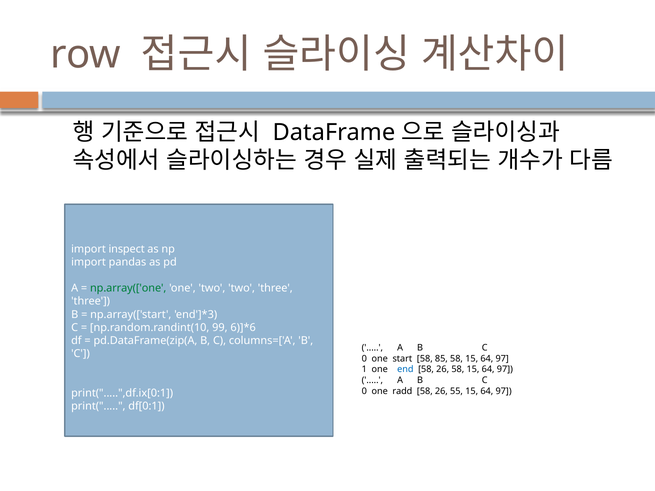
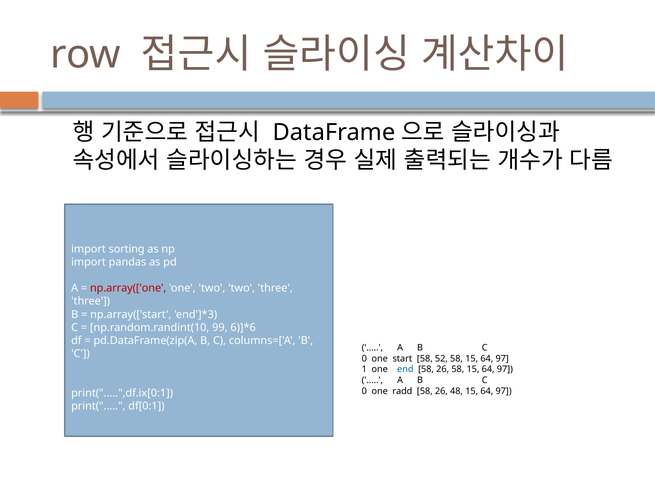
inspect: inspect -> sorting (127, 249)
np.array(['one colour: green -> red (128, 288)
85: 85 -> 52 (441, 359)
55: 55 -> 48 (457, 391)
